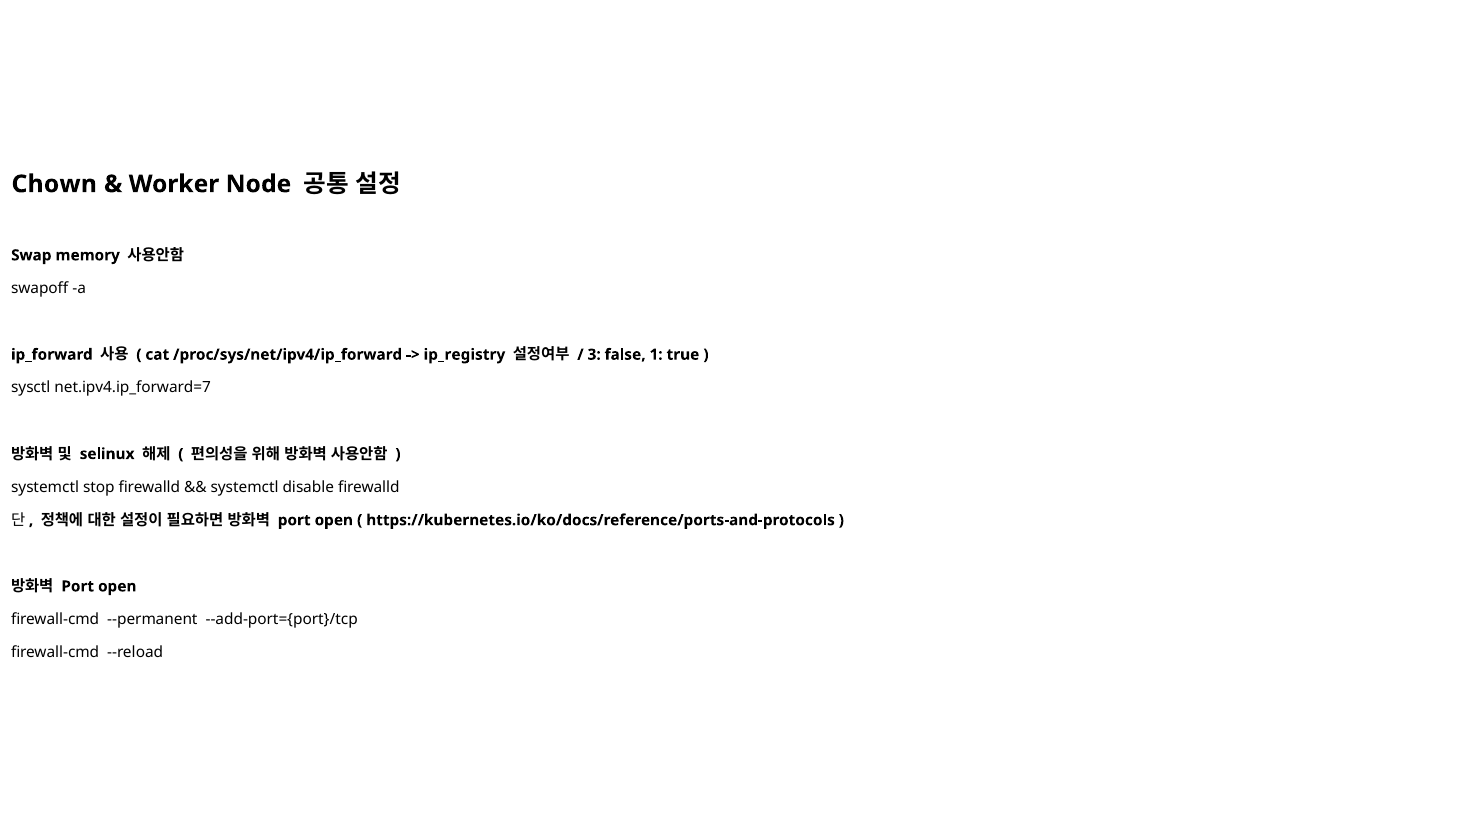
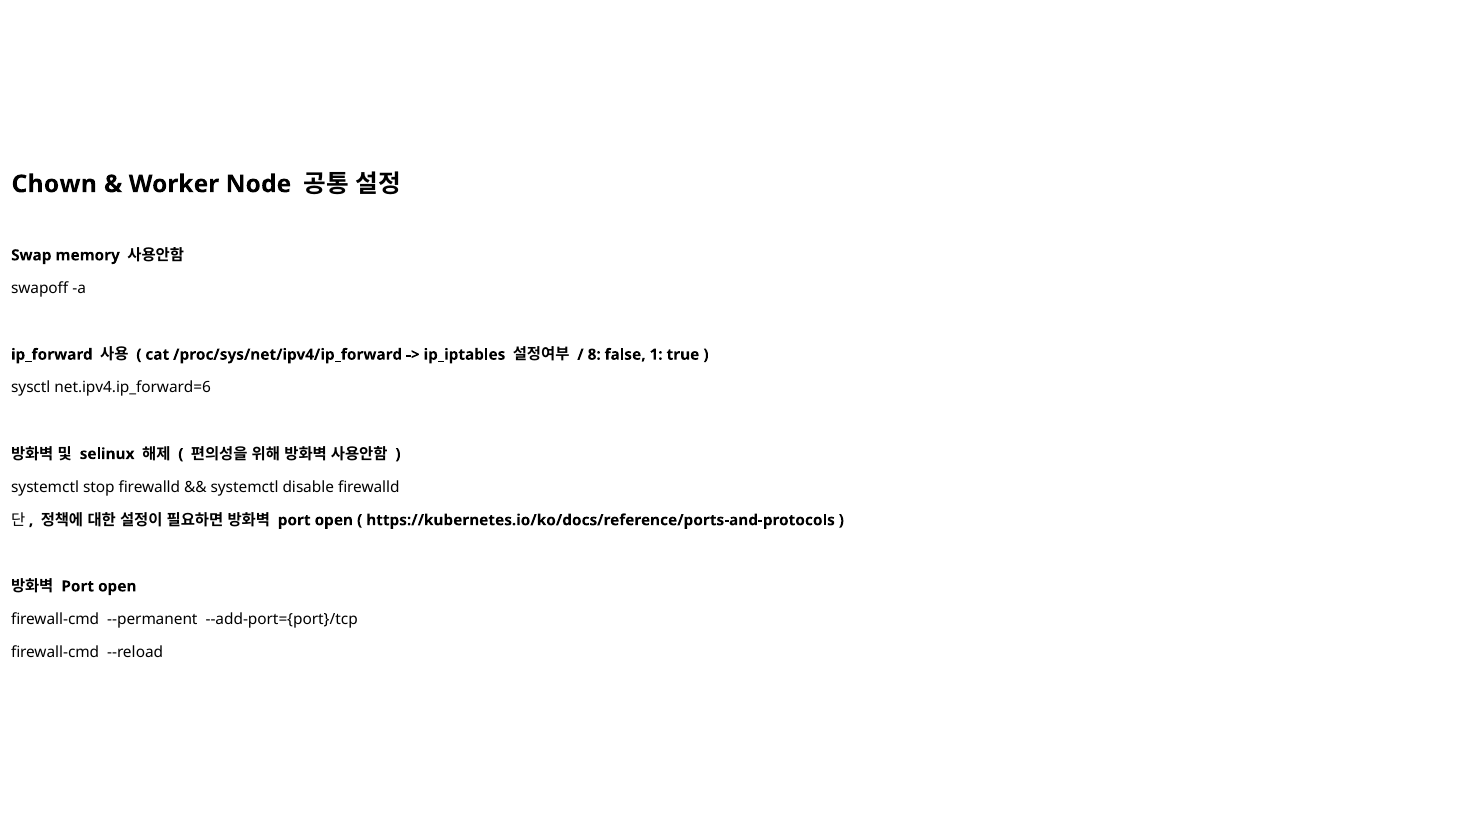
ip_registry: ip_registry -> ip_iptables (464, 355)
3: 3 -> 8 (594, 355)
net.ipv4.ip_forward=7: net.ipv4.ip_forward=7 -> net.ipv4.ip_forward=6 (133, 388)
